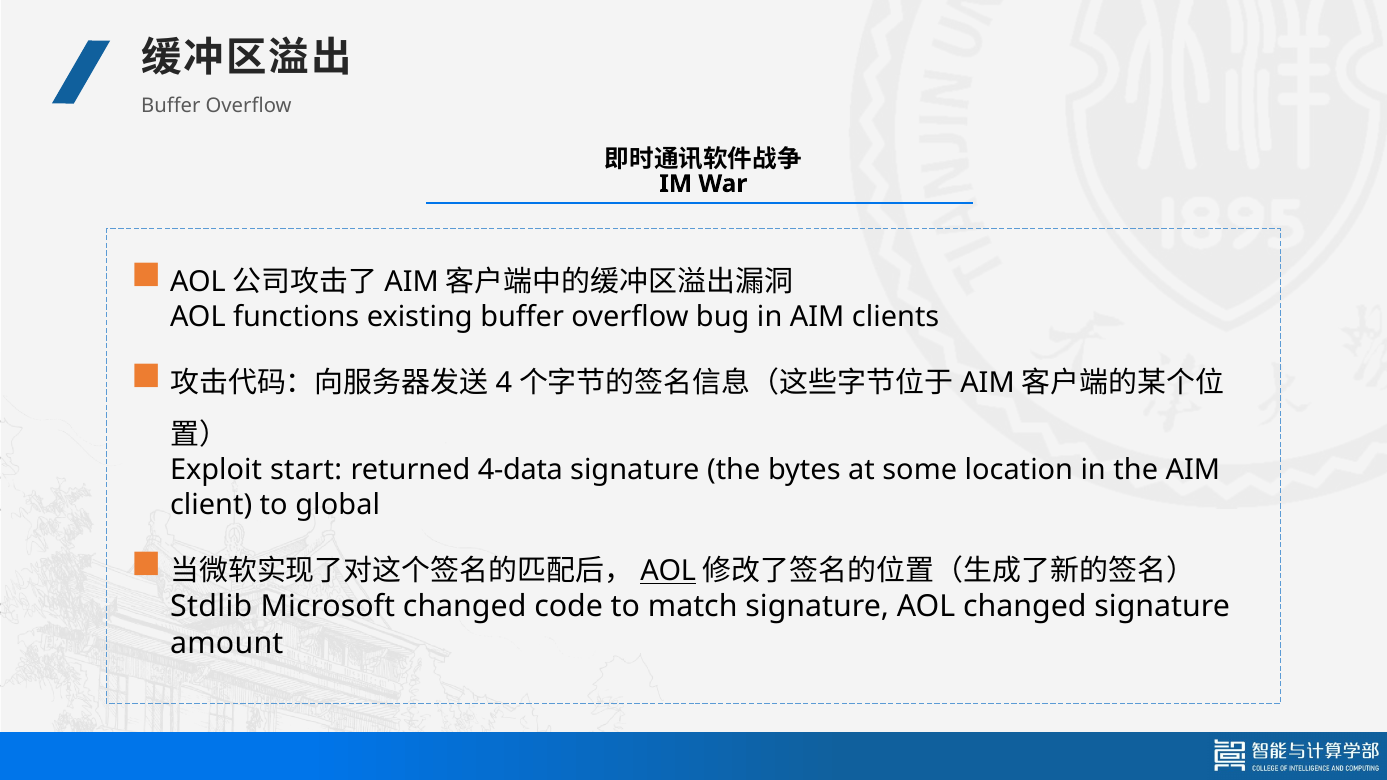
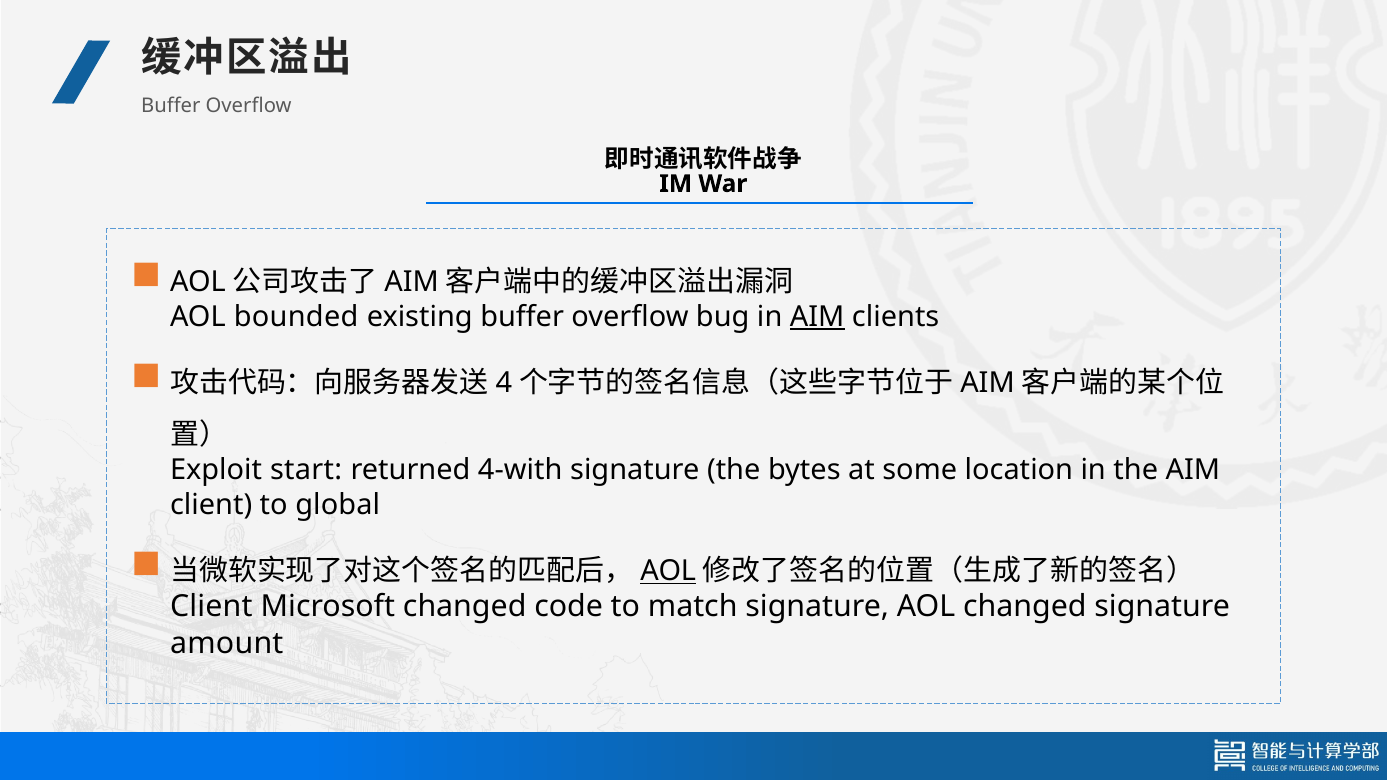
functions: functions -> bounded (296, 317)
AIM underline: none -> present (817, 317)
4-data: 4-data -> 4-with (520, 470)
Stdlib: Stdlib -> Client (211, 607)
